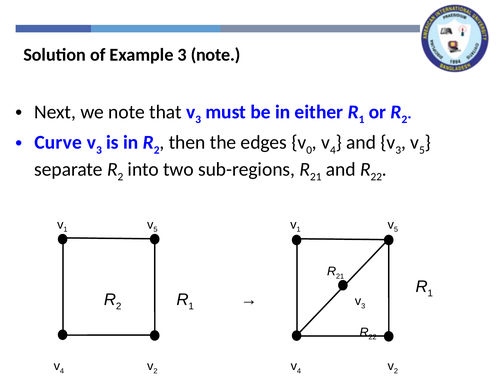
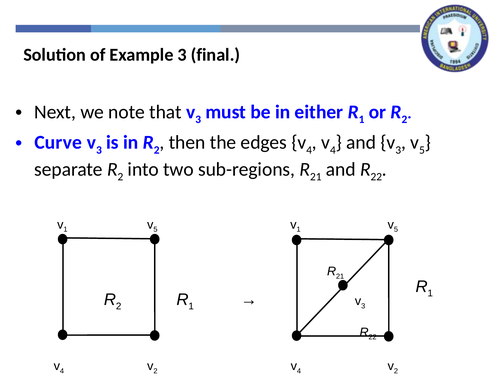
3 note: note -> final (216, 55)
0: 0 -> 4 (309, 150)
